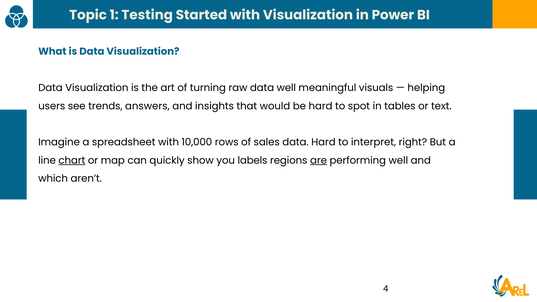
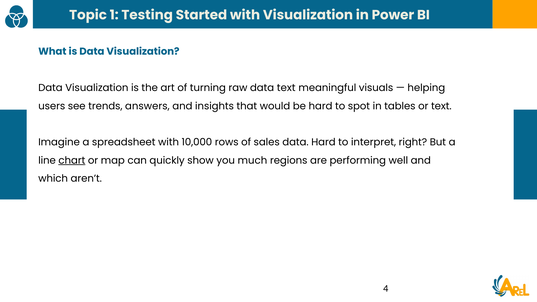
data well: well -> text (286, 88)
labels: labels -> much (252, 160)
are underline: present -> none (319, 160)
